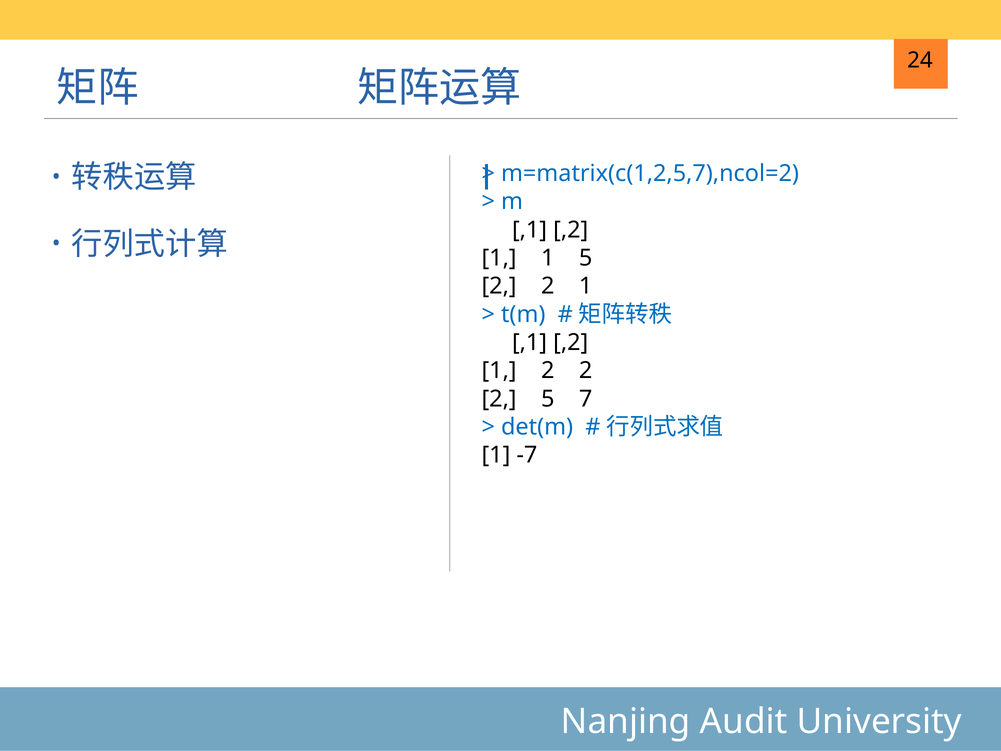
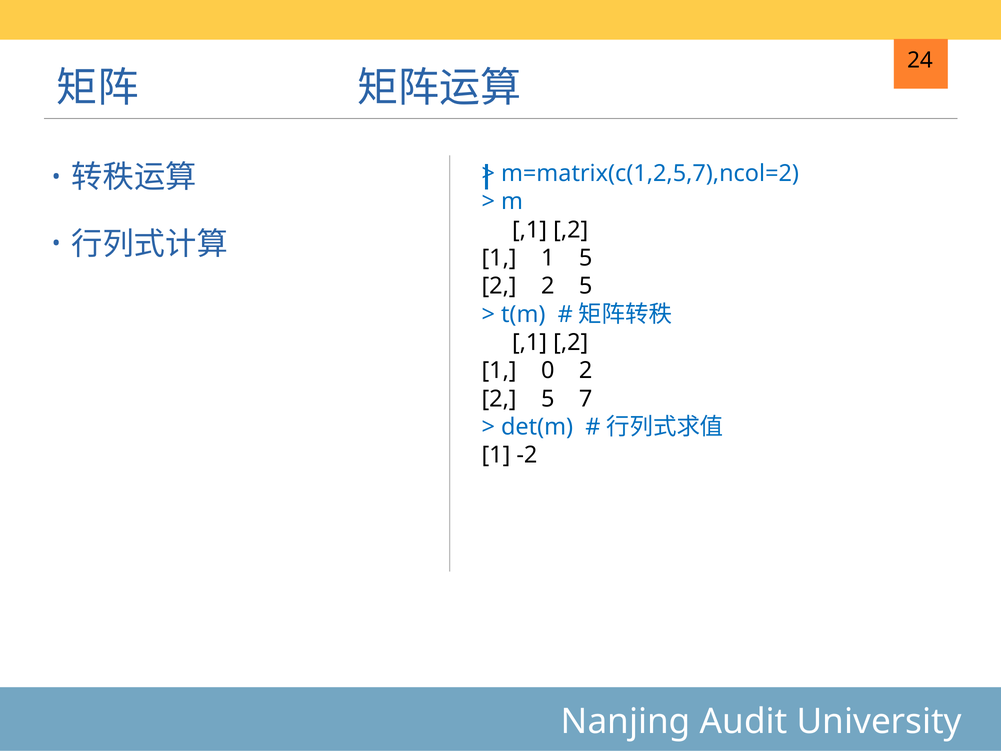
1: 1 -> 5 (586, 286)
1 2: 2 -> 0 (548, 371)
-7: -7 -> -2 (527, 455)
